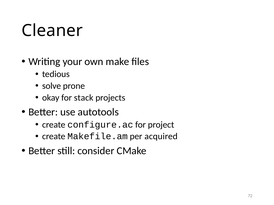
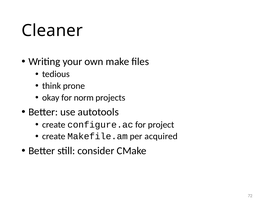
solve: solve -> think (52, 86)
stack: stack -> norm (84, 98)
